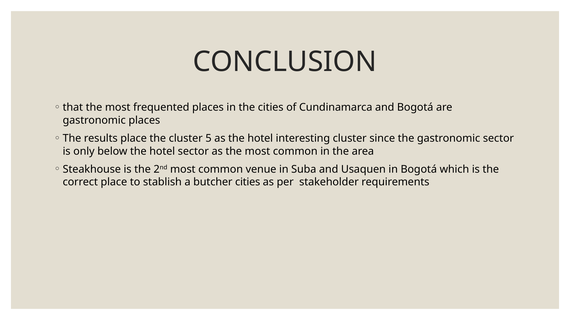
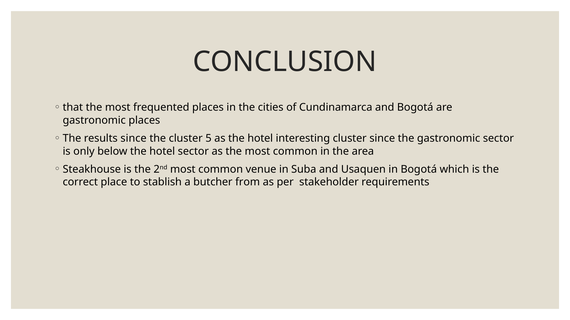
results place: place -> since (134, 139)
butcher cities: cities -> from (248, 182)
